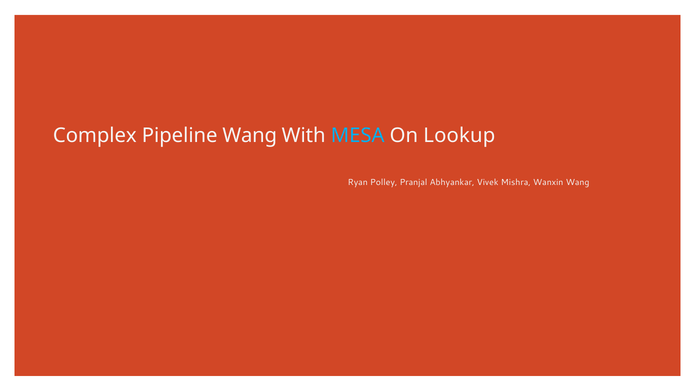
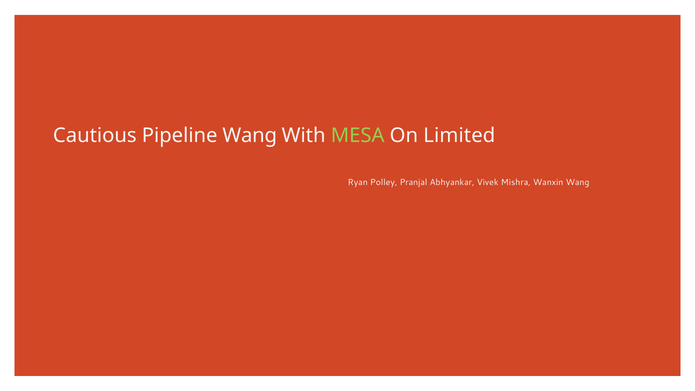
Complex: Complex -> Cautious (95, 136)
MESA colour: light blue -> light green (358, 136)
Lookup: Lookup -> Limited (459, 136)
